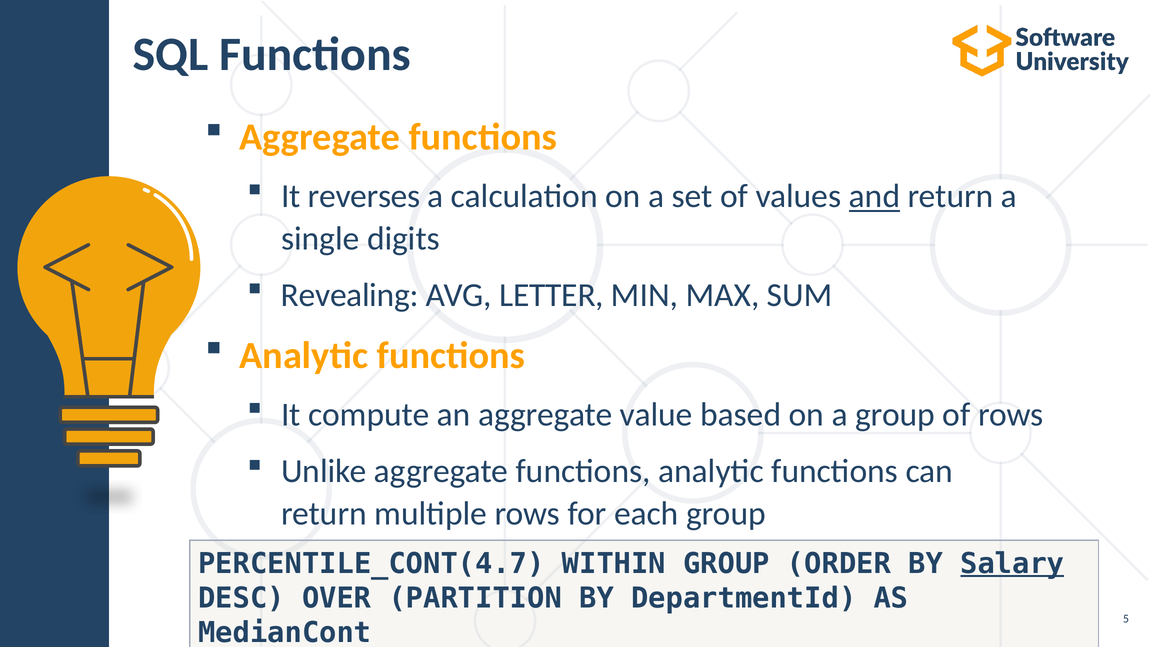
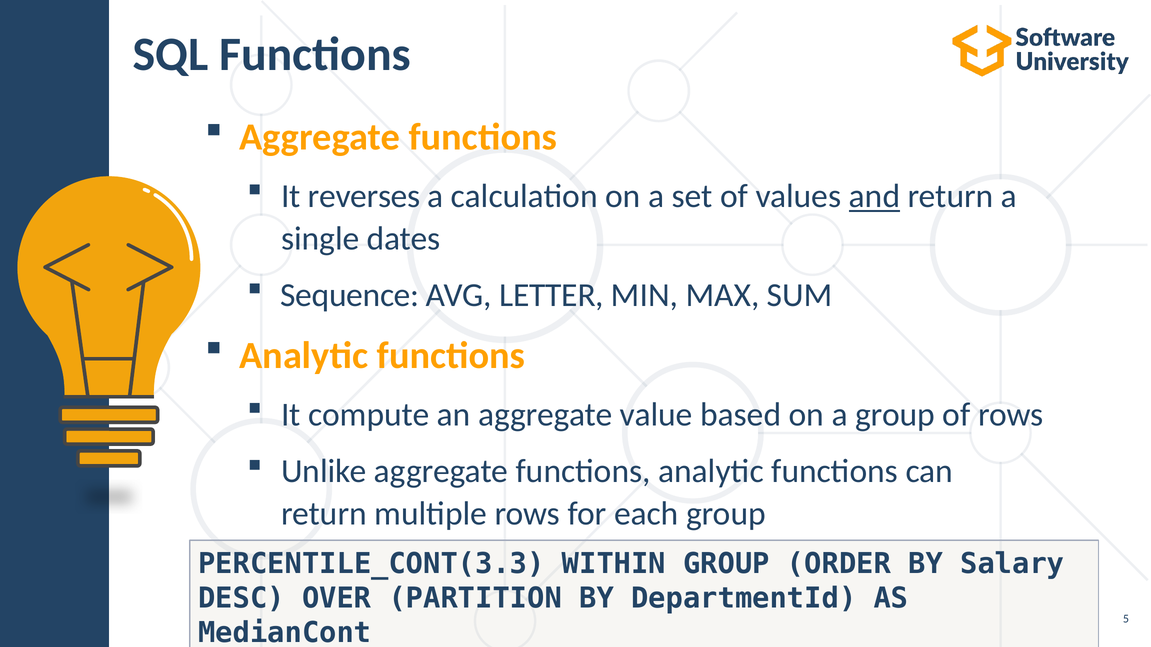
digits: digits -> dates (404, 239)
Revealing: Revealing -> Sequence (350, 296)
PERCENTILE_CONT(4.7: PERCENTILE_CONT(4.7 -> PERCENTILE_CONT(3.3 (371, 564)
Salary underline: present -> none (1012, 564)
